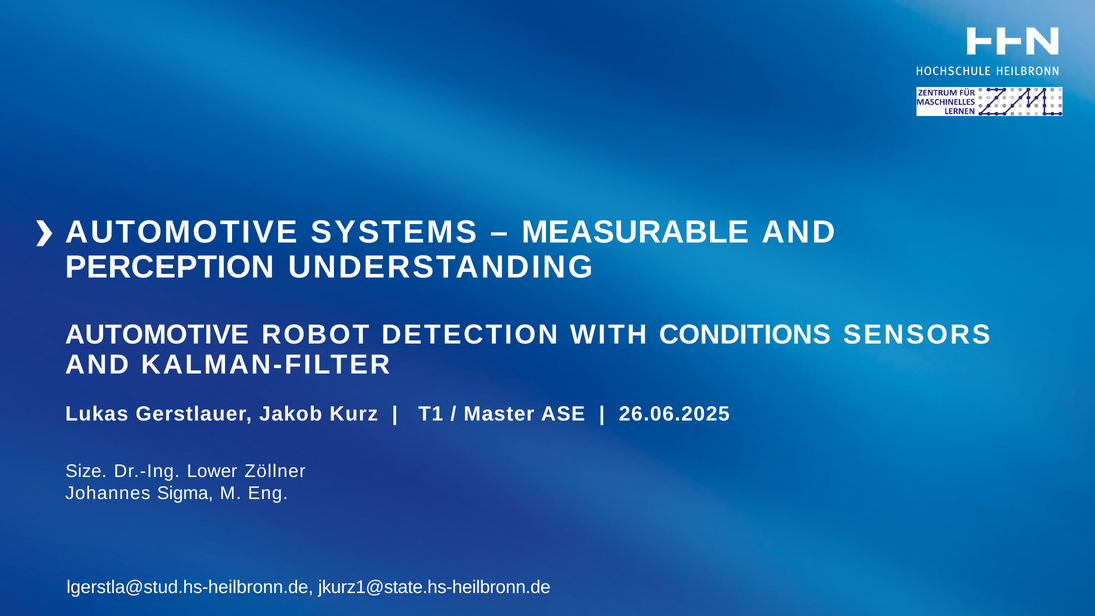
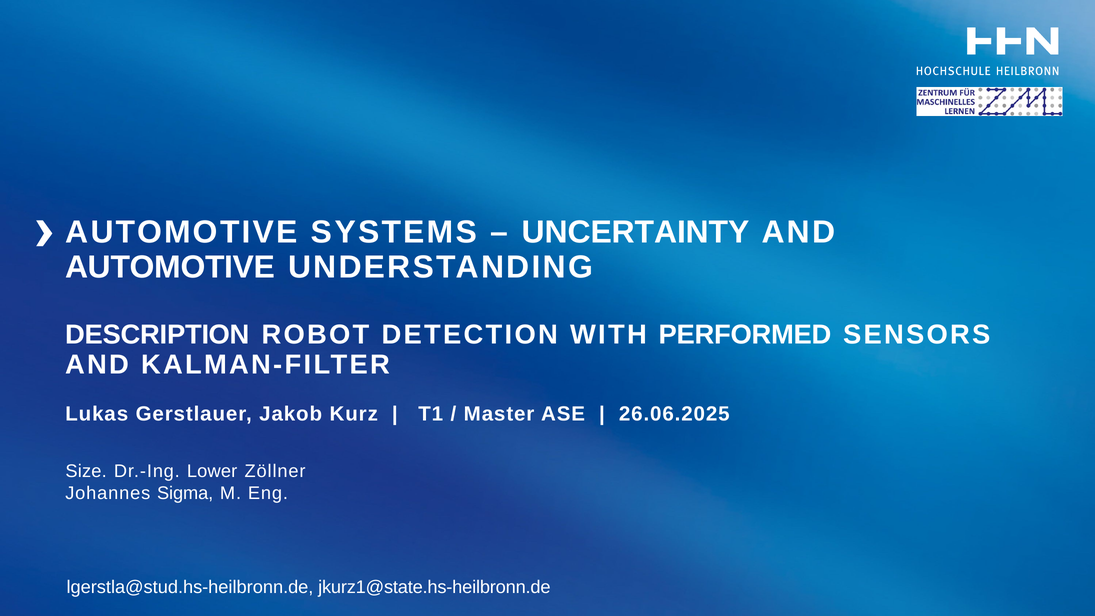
MEASURABLE: MEASURABLE -> UNCERTAINTY (635, 232)
PERCEPTION: PERCEPTION -> AUTOMOTIVE (170, 267)
AUTOMOTIVE: AUTOMOTIVE -> DESCRIPTION (157, 335)
CONDITIONS: CONDITIONS -> PERFORMED (745, 335)
